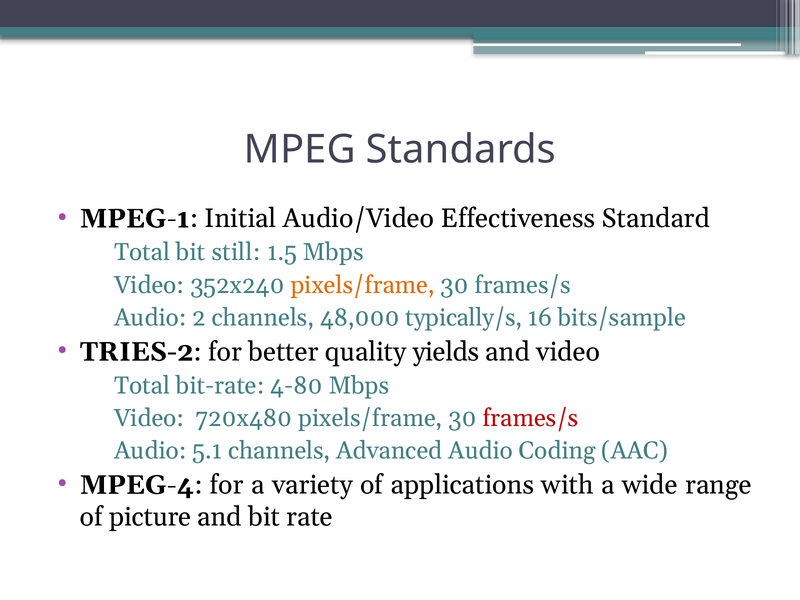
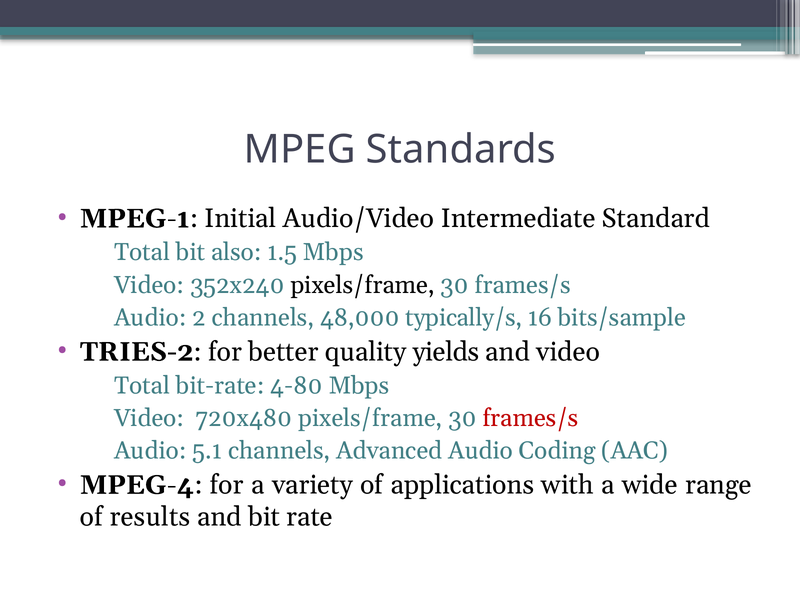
Effectiveness: Effectiveness -> Intermediate (518, 219)
still: still -> also (236, 252)
pixels/frame colour: orange -> black (363, 285)
picture: picture -> results (150, 517)
